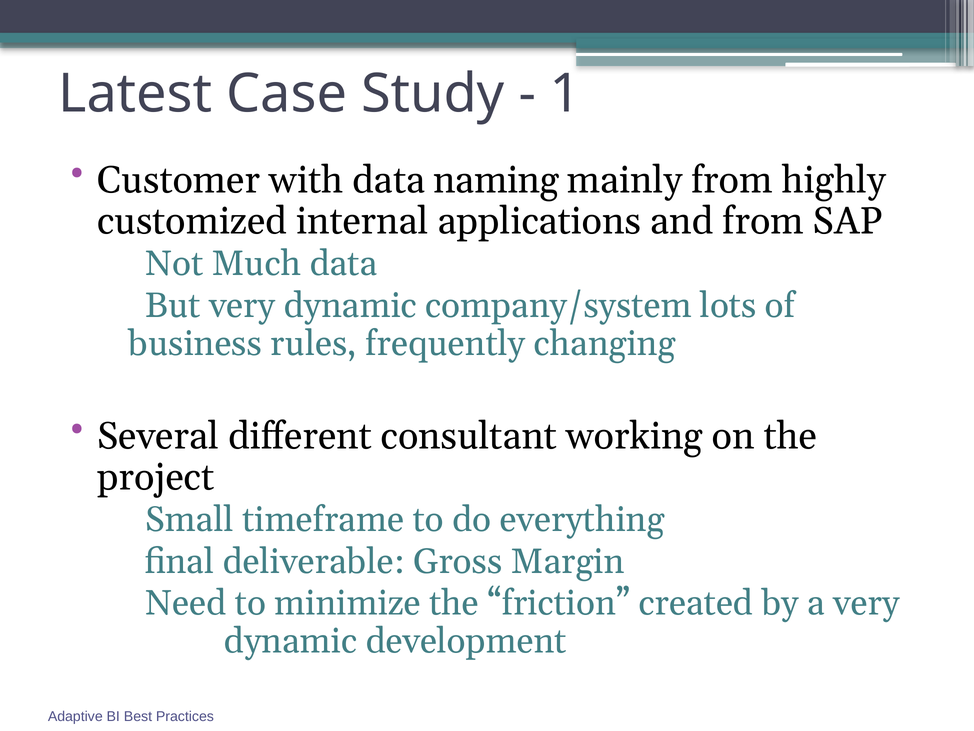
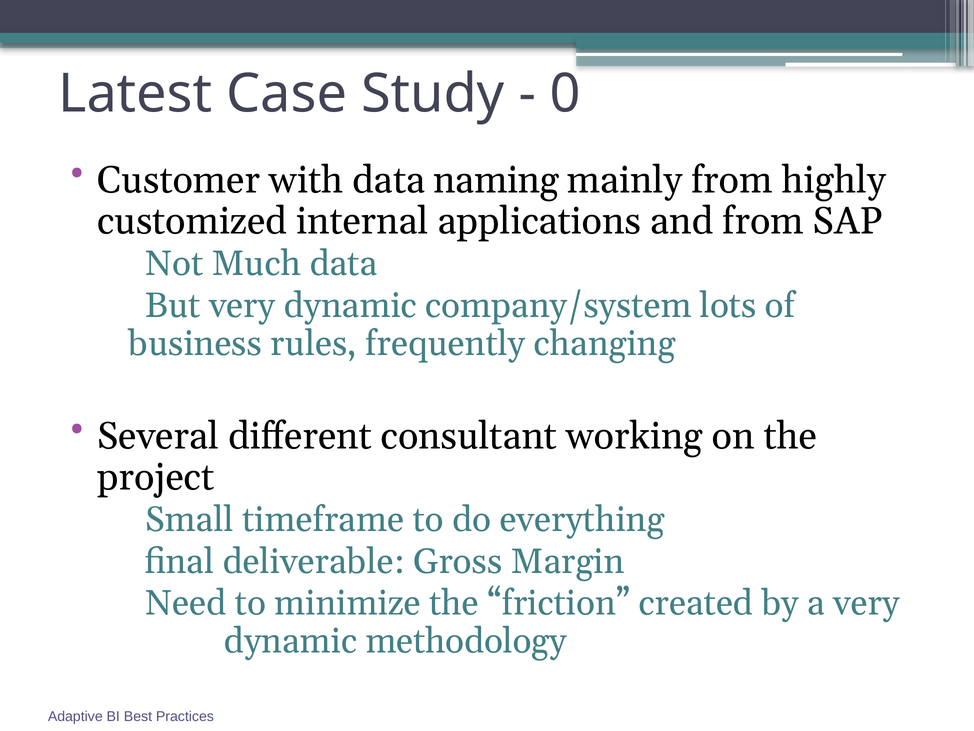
1: 1 -> 0 (565, 94)
development: development -> methodology (466, 641)
